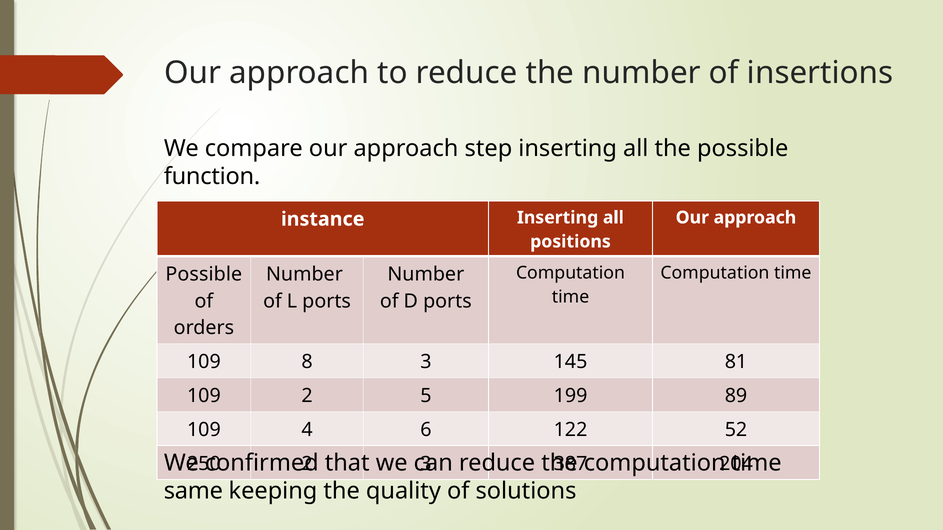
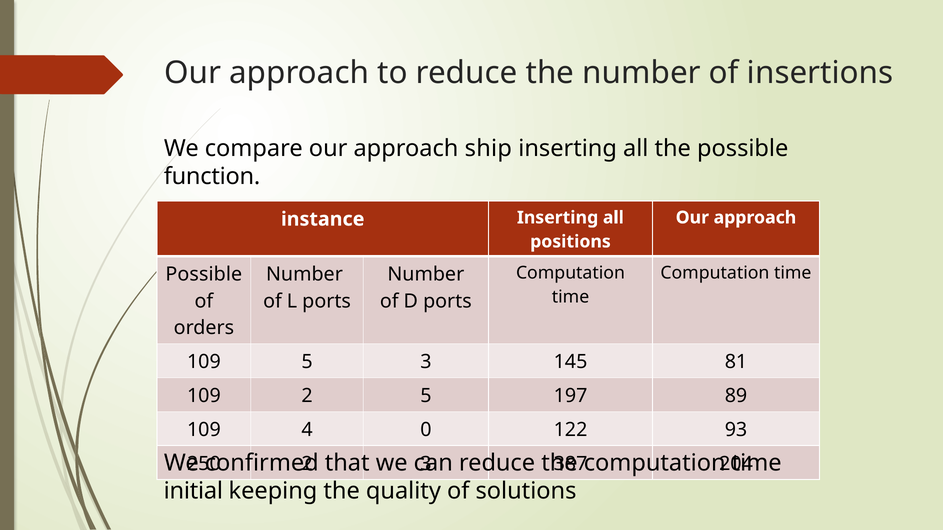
step: step -> ship (488, 148)
109 8: 8 -> 5 (307, 362)
199: 199 -> 197 (571, 396)
6: 6 -> 0 (426, 430)
52: 52 -> 93 (736, 430)
same: same -> initial (193, 492)
